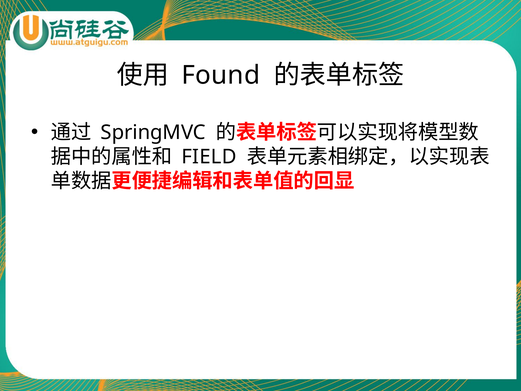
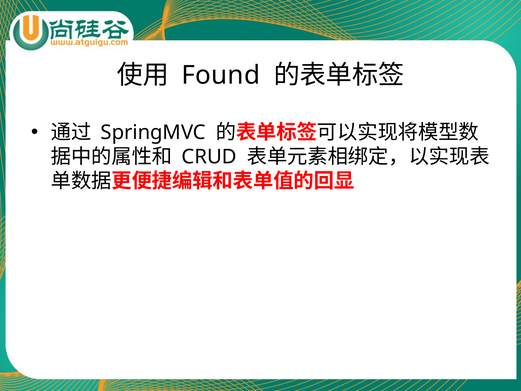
FIELD: FIELD -> CRUD (209, 157)
